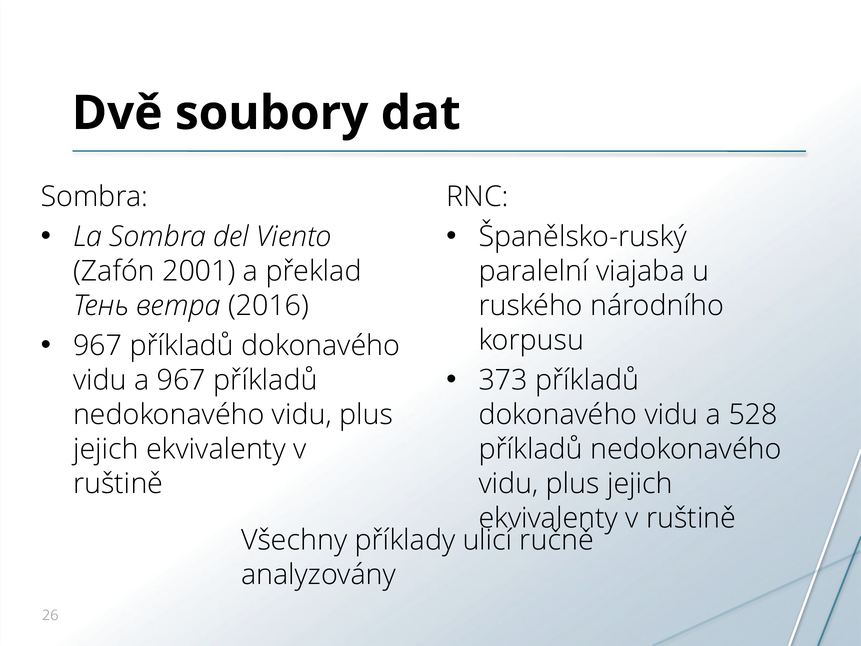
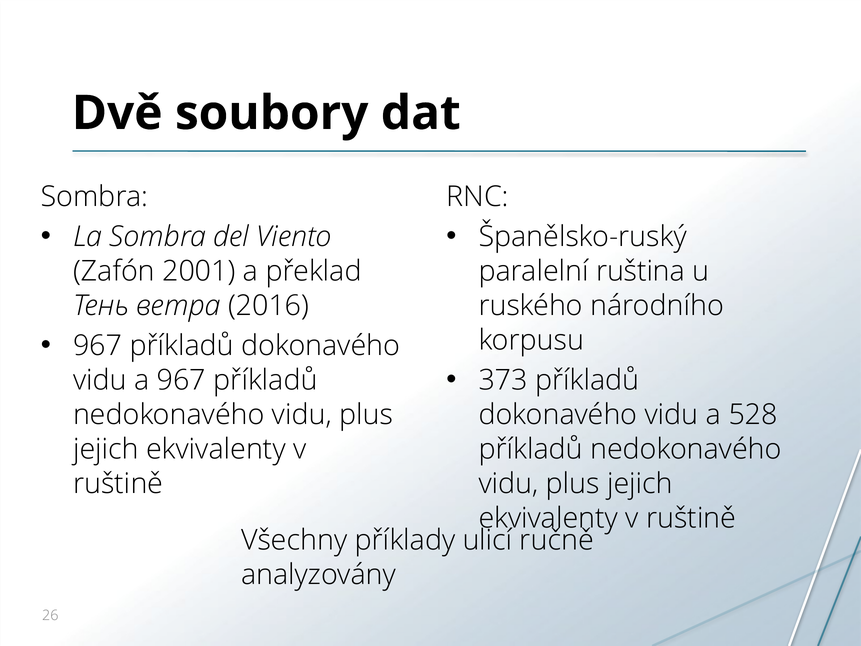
viajaba: viajaba -> ruština (640, 271)
